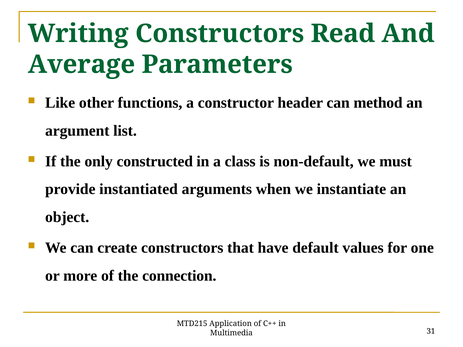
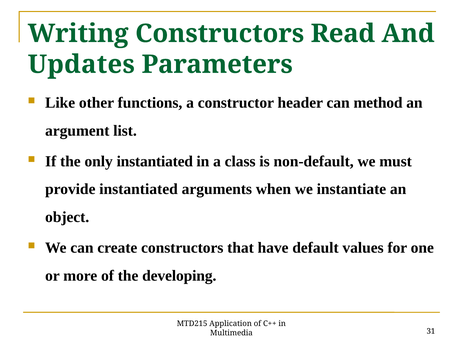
Average: Average -> Updates (81, 64)
only constructed: constructed -> instantiated (155, 162)
connection: connection -> developing (179, 276)
